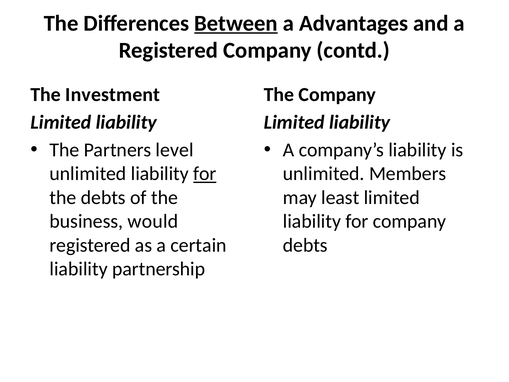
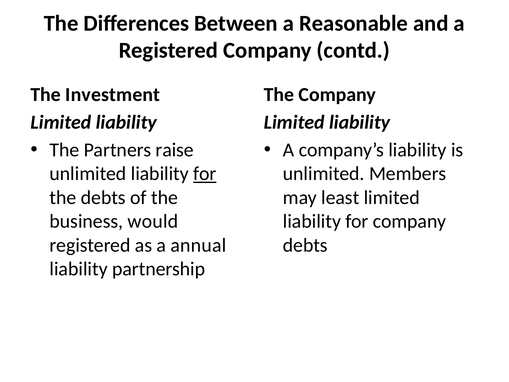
Between underline: present -> none (236, 23)
Advantages: Advantages -> Reasonable (354, 23)
level: level -> raise (175, 150)
certain: certain -> annual (198, 245)
